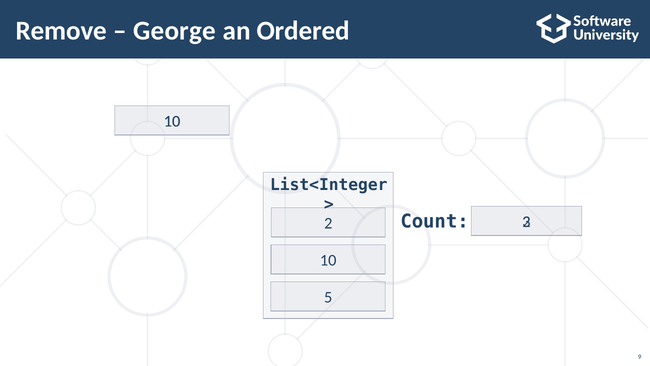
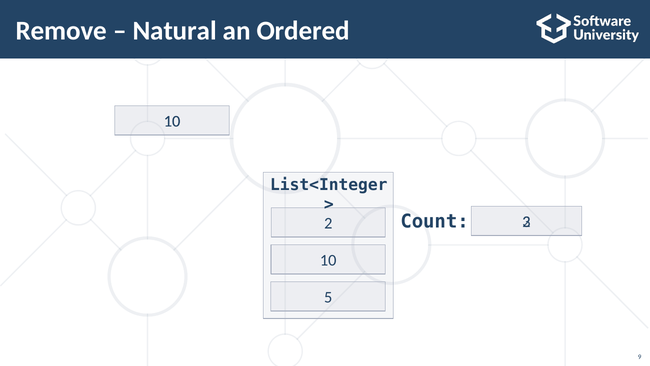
George: George -> Natural (175, 31)
